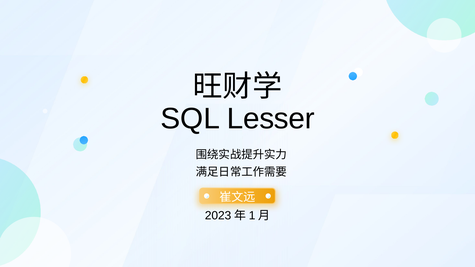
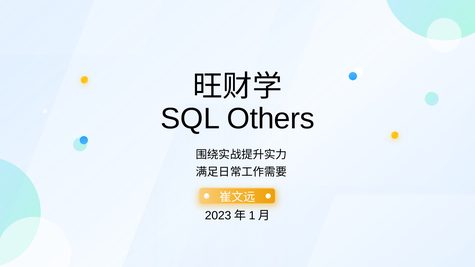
Lesser: Lesser -> Others (271, 119)
